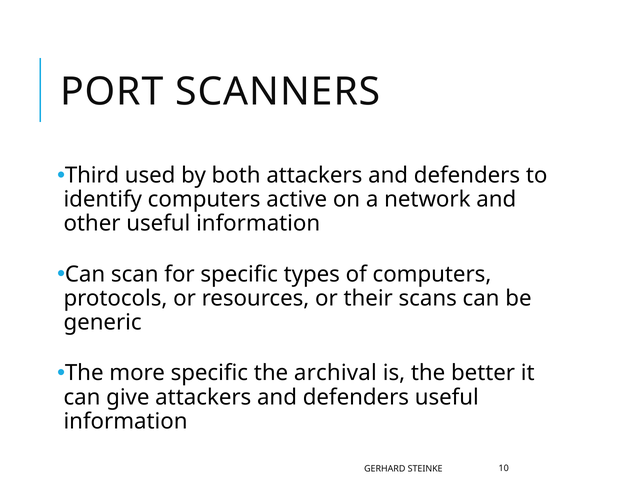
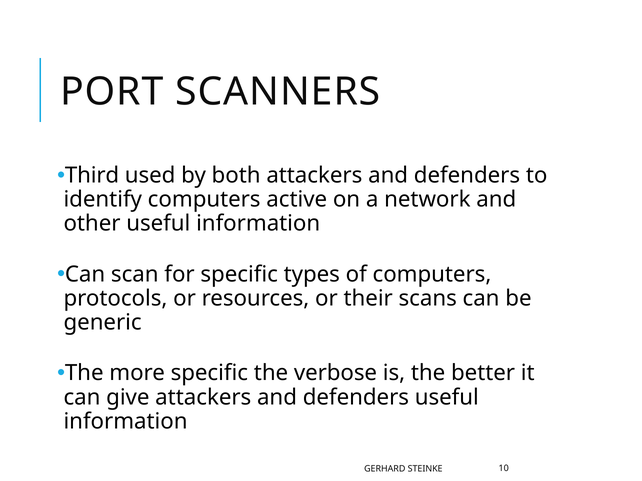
archival: archival -> verbose (336, 374)
